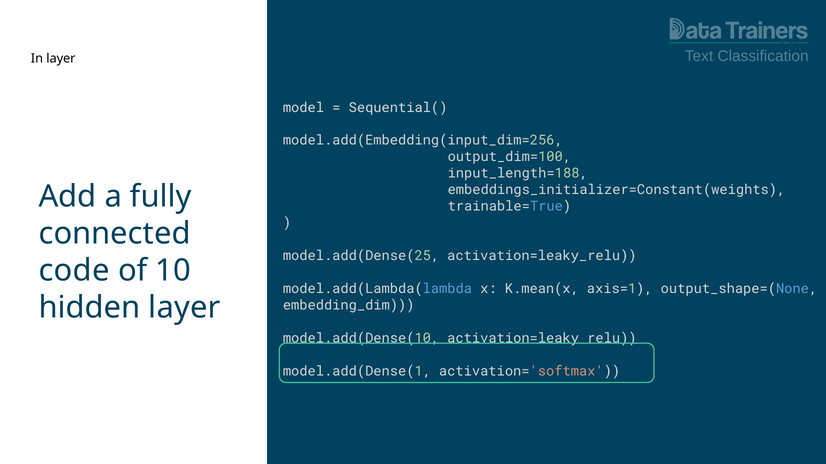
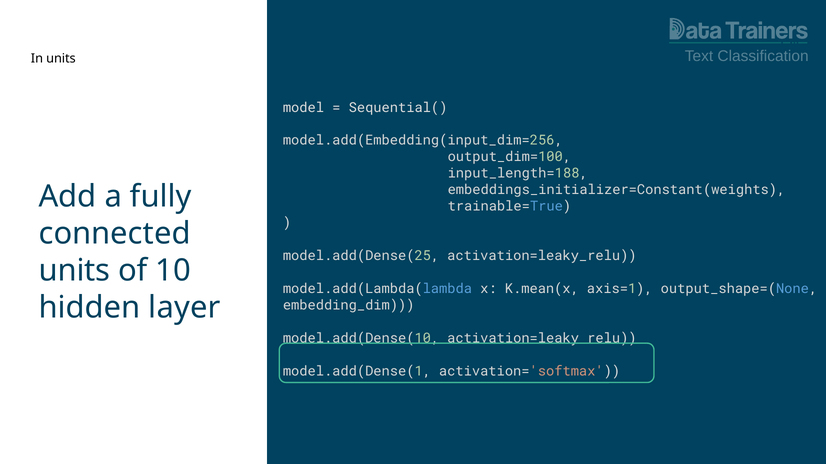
In layer: layer -> units (61, 58)
code: code -> units (74, 271)
